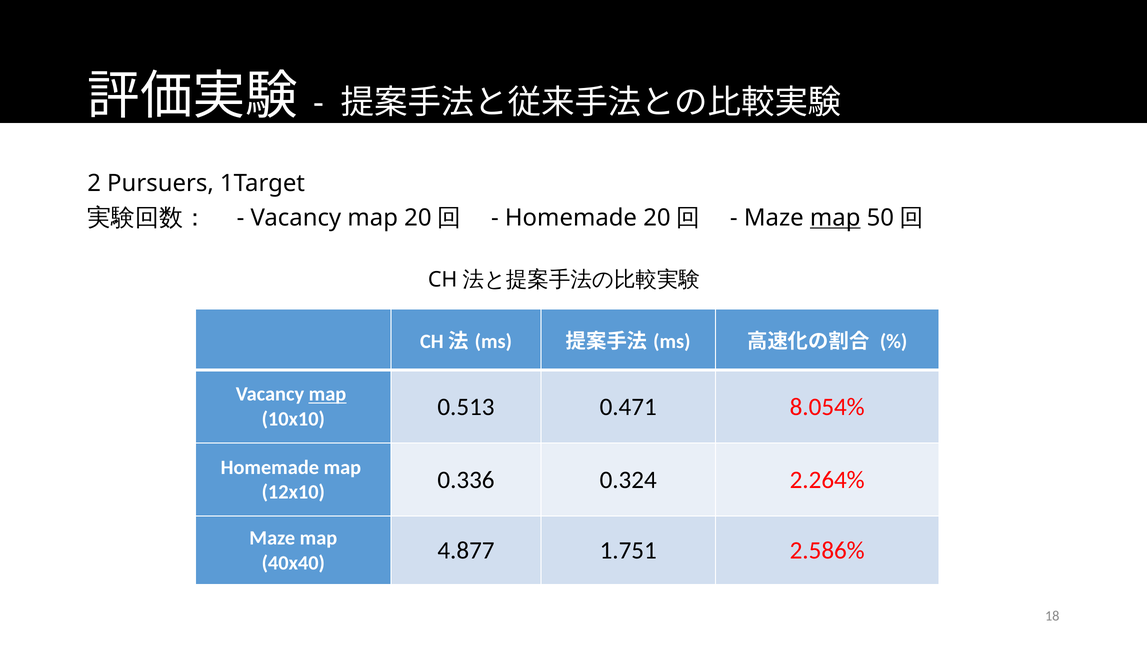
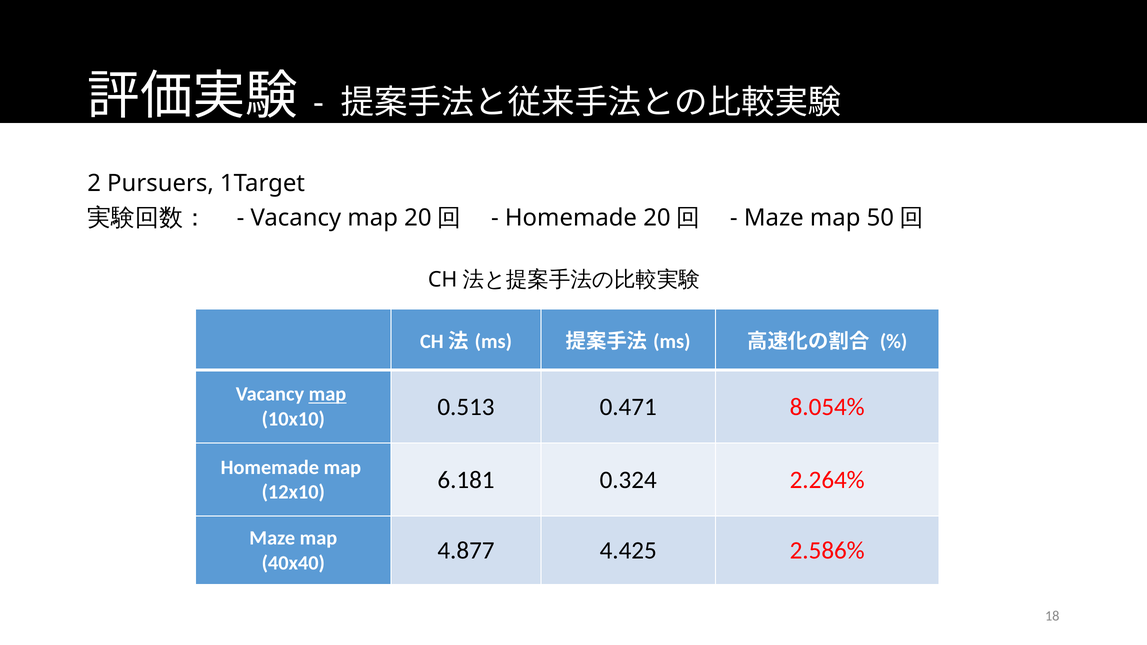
map underline: present -> none (835, 218)
0.336: 0.336 -> 6.181 (466, 480)
1.751: 1.751 -> 4.425 (628, 551)
